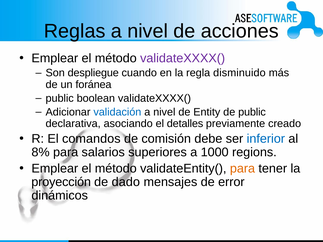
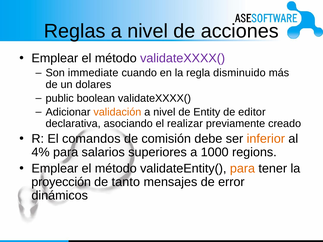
despliegue: despliegue -> immediate (93, 73)
foránea: foránea -> dolares (93, 85)
validación colour: blue -> orange (117, 112)
de public: public -> editor (252, 112)
detalles: detalles -> realizar (185, 124)
inferior colour: blue -> orange (266, 139)
8%: 8% -> 4% (41, 152)
dado: dado -> tanto (126, 182)
